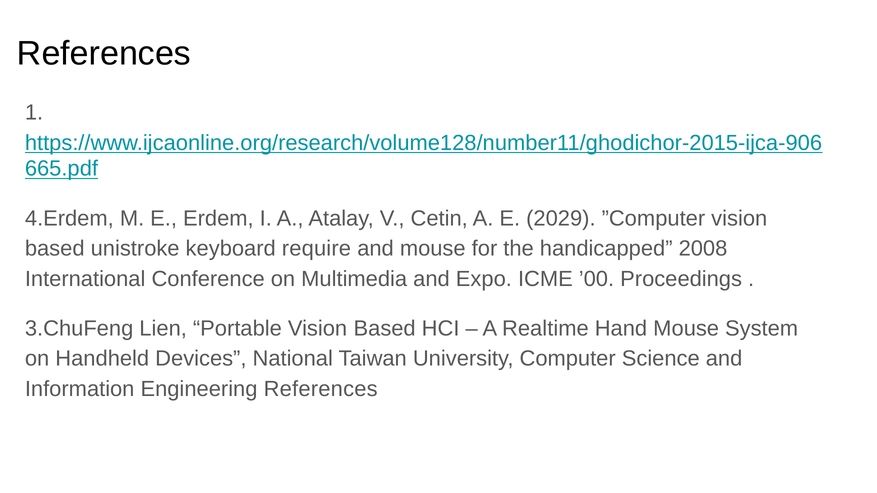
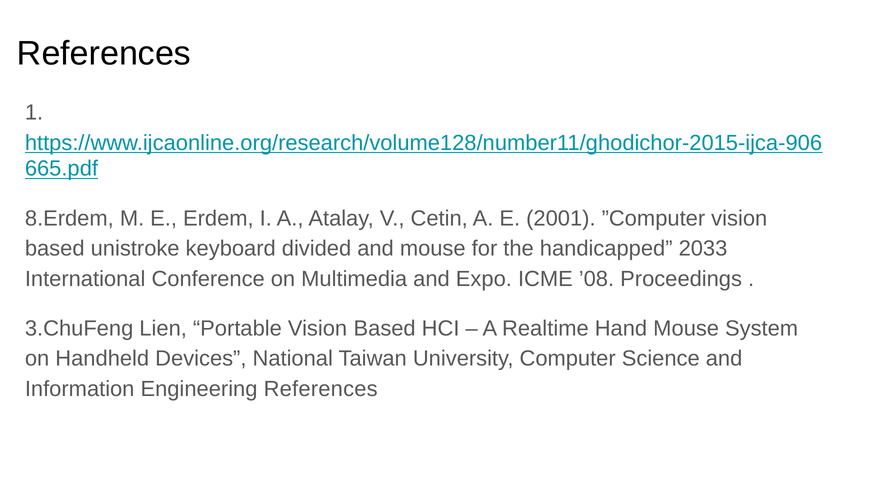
4.Erdem: 4.Erdem -> 8.Erdem (69, 219)
2029: 2029 -> 2001 (561, 219)
require: require -> divided (317, 249)
2008: 2008 -> 2033 (703, 249)
’00: ’00 -> ’08 (596, 279)
